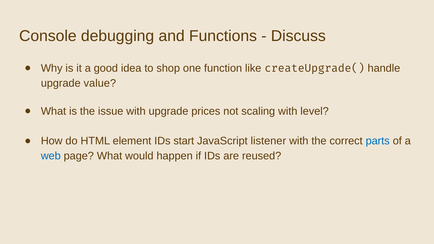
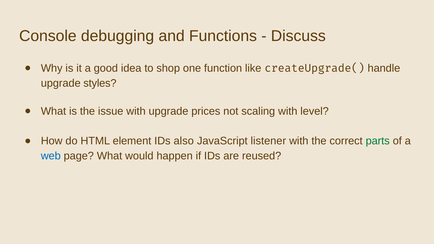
value: value -> styles (100, 83)
start: start -> also (184, 141)
parts colour: blue -> green (378, 141)
